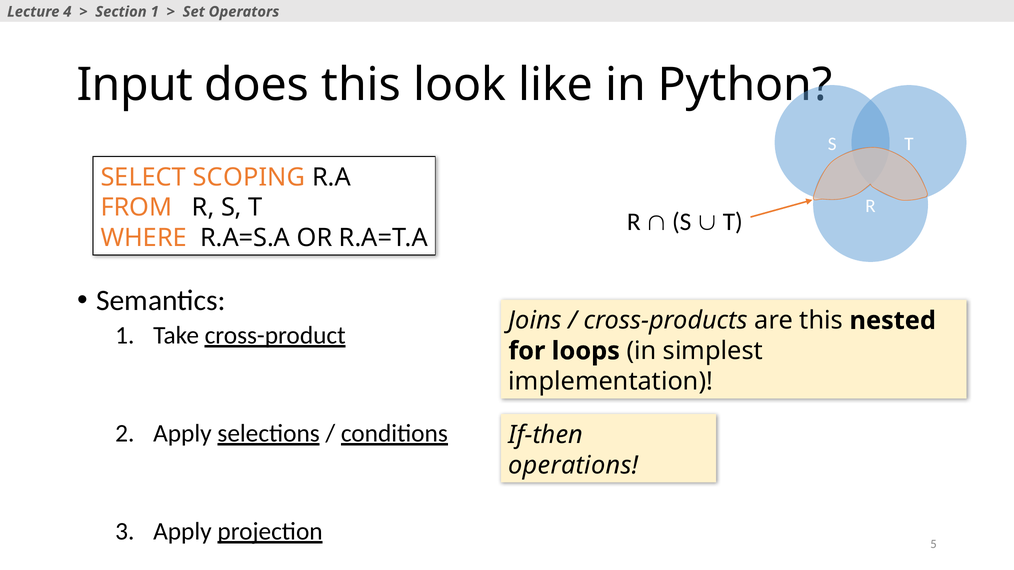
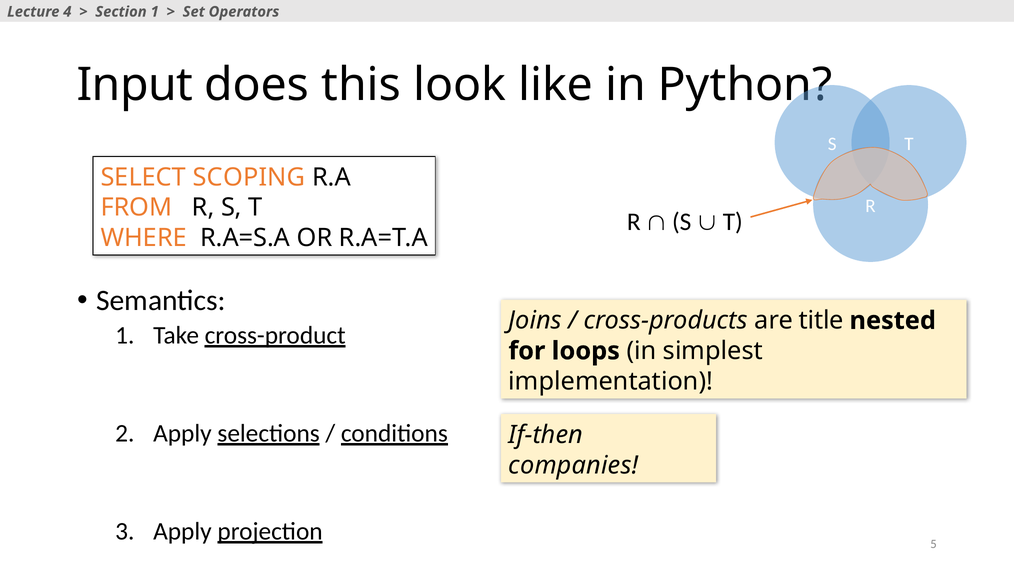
are this: this -> title (821, 321)
operations: operations -> companies (573, 466)
